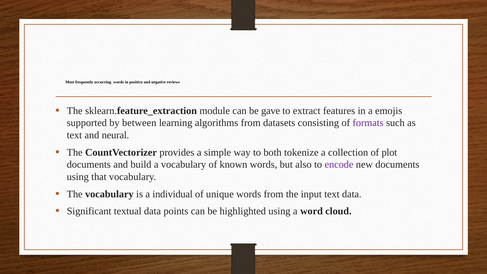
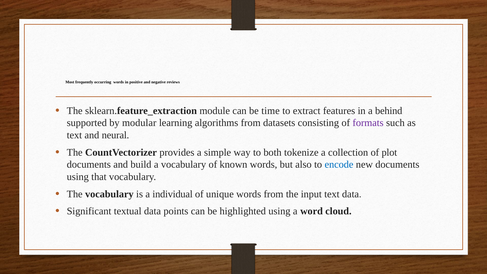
gave: gave -> time (271, 111)
emojis: emojis -> behind (389, 111)
between: between -> modular (139, 123)
encode colour: purple -> blue (339, 165)
